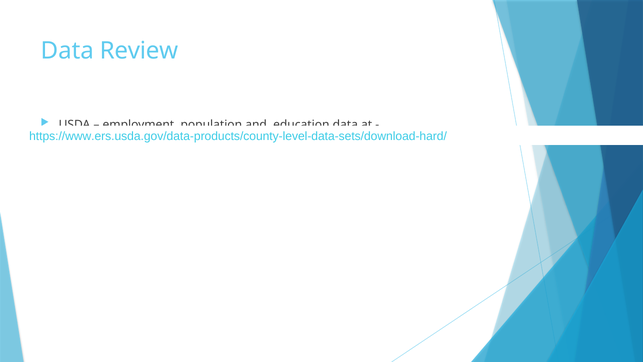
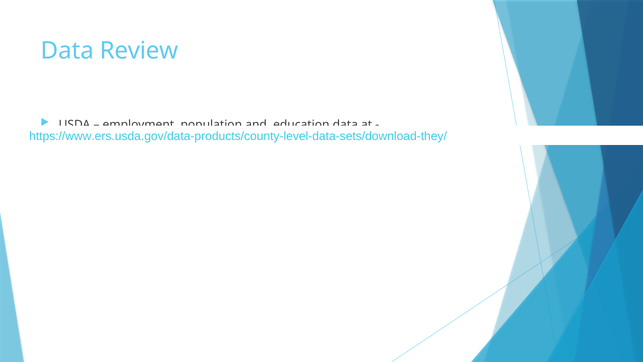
https://www.ers.usda.gov/data-products/county-level-data-sets/download-hard/: https://www.ers.usda.gov/data-products/county-level-data-sets/download-hard/ -> https://www.ers.usda.gov/data-products/county-level-data-sets/download-they/ (238, 136)
